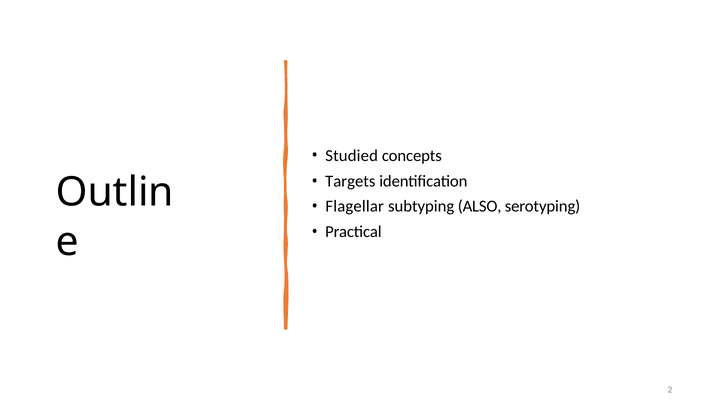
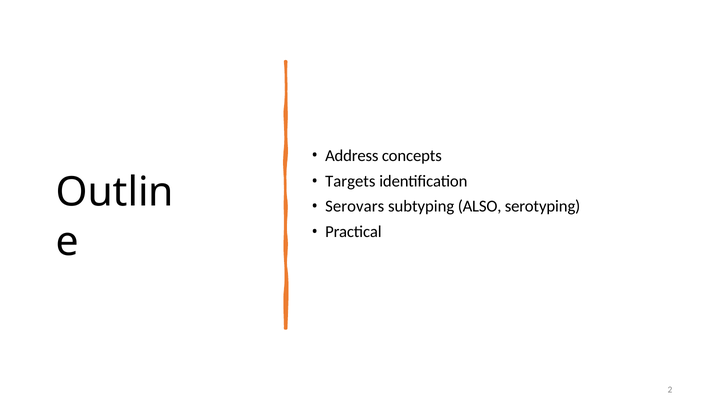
Studied: Studied -> Address (352, 156)
Flagellar: Flagellar -> Serovars (355, 207)
